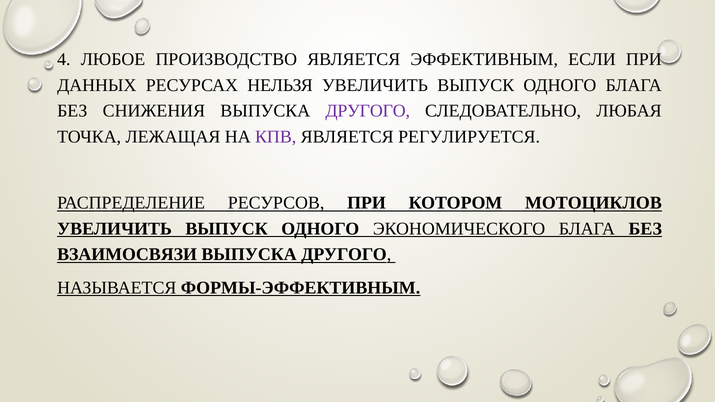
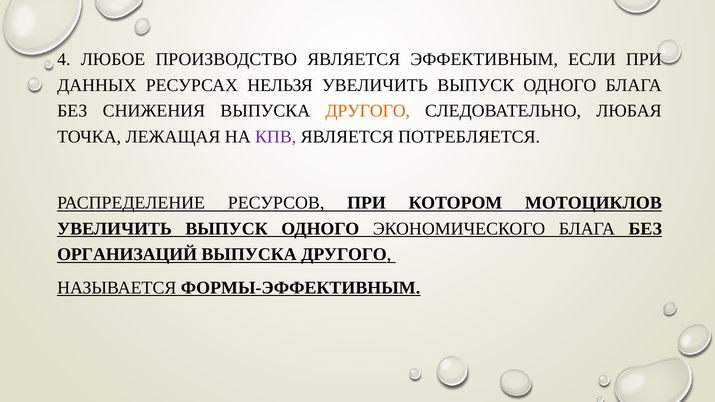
ДРУГОГО colour: purple -> orange (368, 111)
РЕГУЛИРУЕТСЯ: РЕГУЛИРУЕТСЯ -> ПОТРЕБЛЯЕТСЯ (469, 137)
ВЗАИМОСВЯЗИ: ВЗАИМОСВЯЗИ -> ОРГАНИЗАЦИЙ (127, 255)
